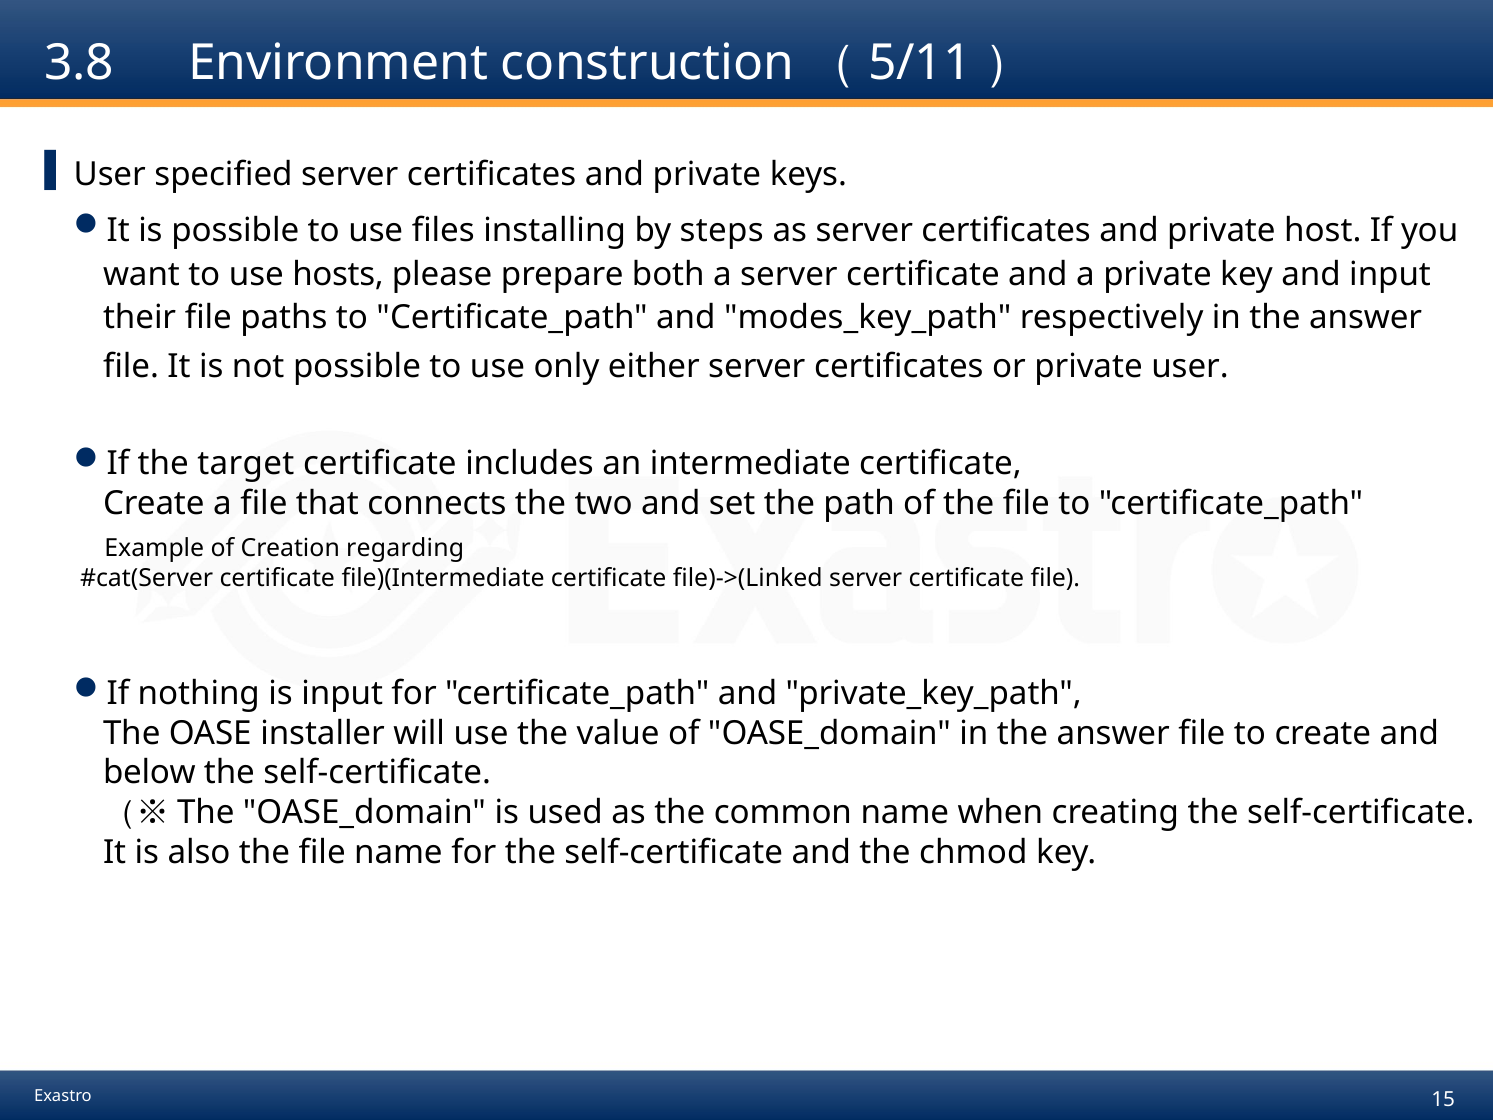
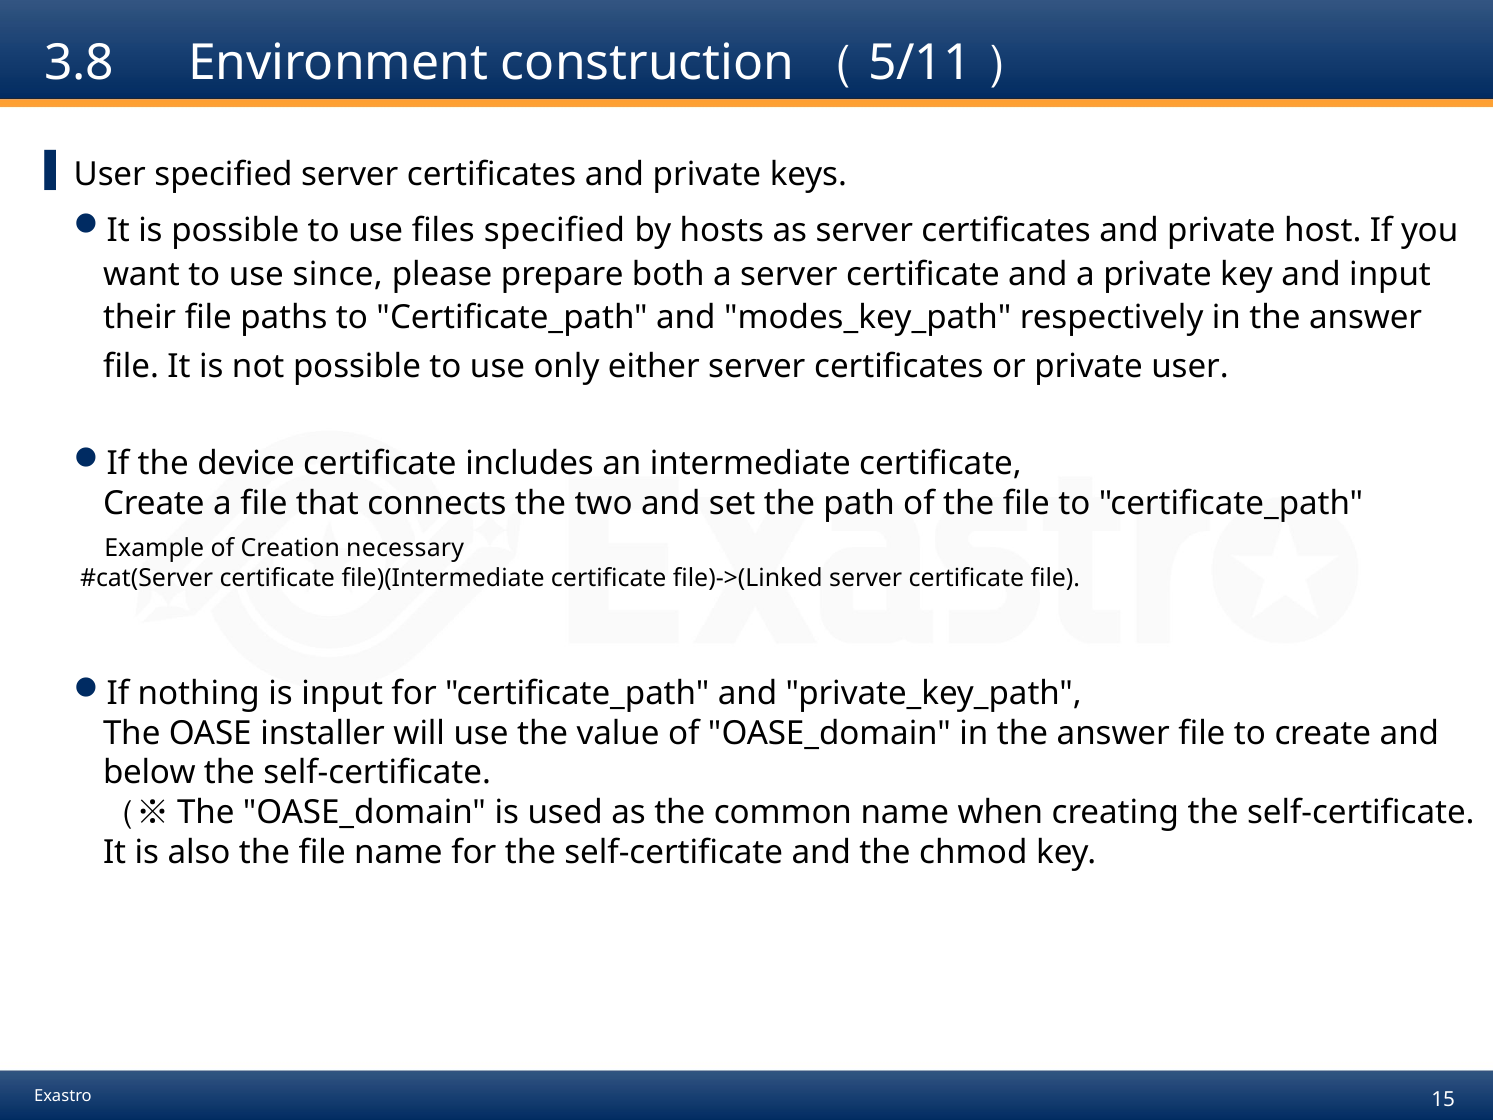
files installing: installing -> specified (555, 230)
steps: steps -> hosts (722, 230)
hosts: hosts -> since (338, 274)
target: target -> device (246, 464)
regarding: regarding -> necessary (405, 548)
